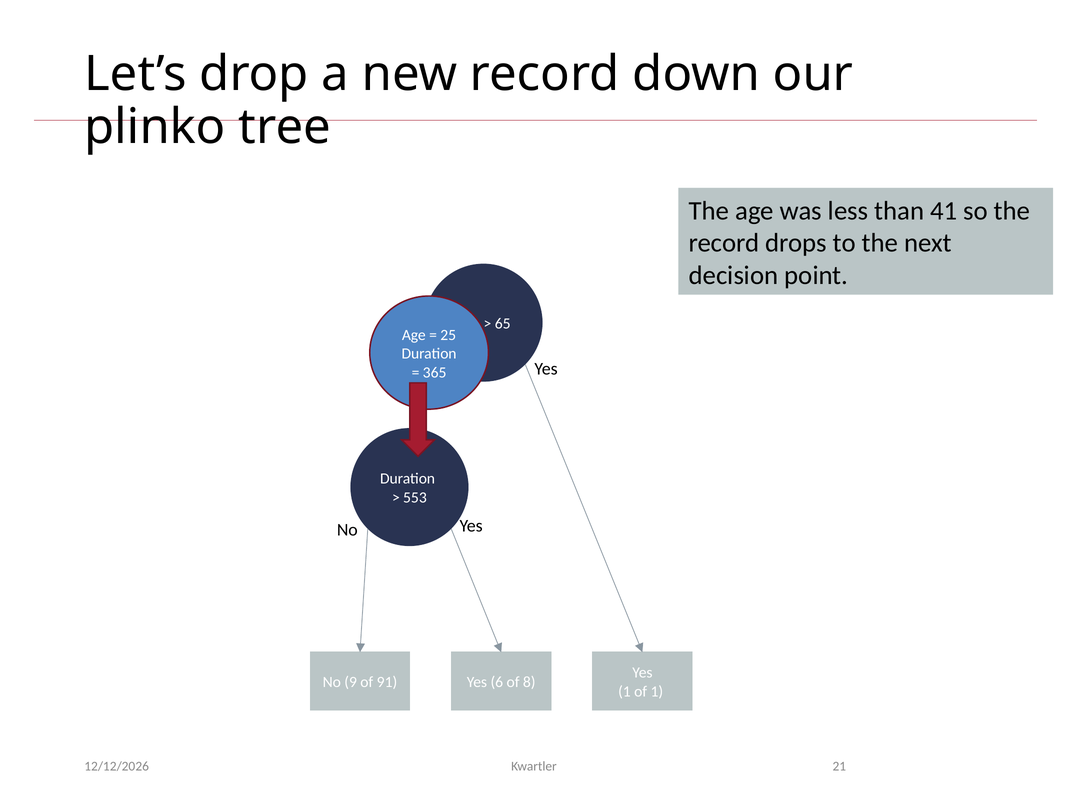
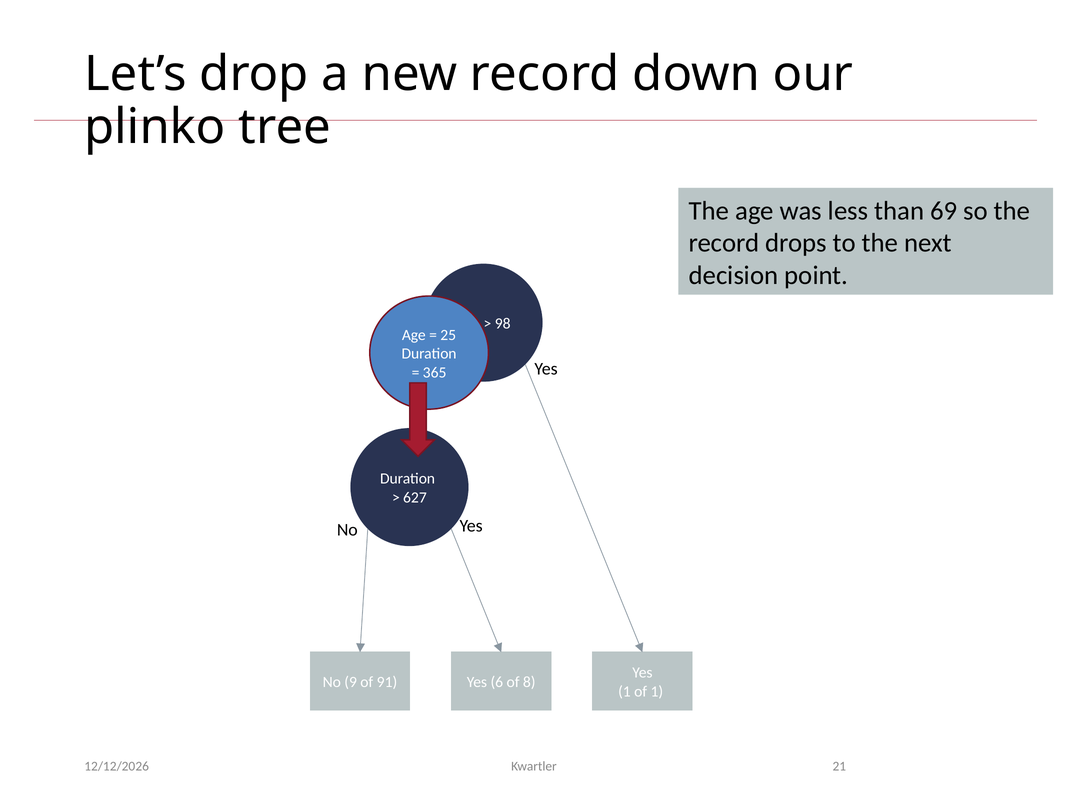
41: 41 -> 69 (944, 211)
65: 65 -> 98 (503, 324)
553: 553 -> 627 (415, 498)
